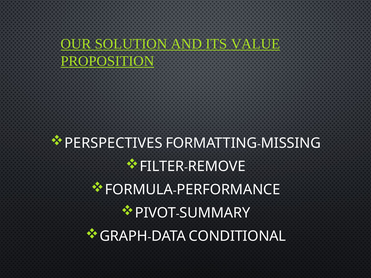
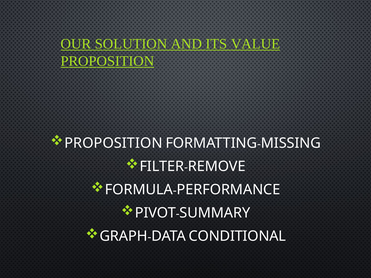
PERSPECTIVES: PERSPECTIVES -> PROPOSITION (113, 143)
